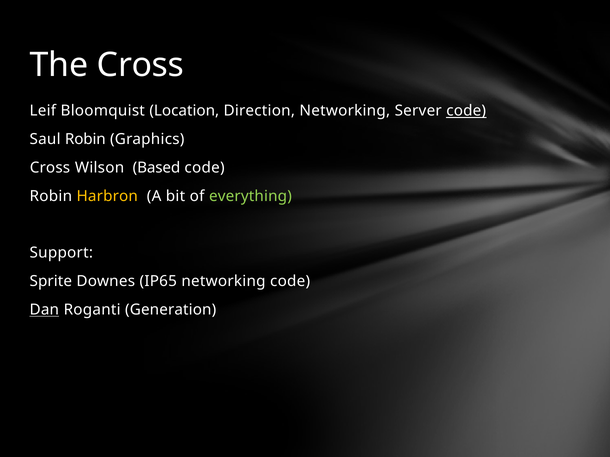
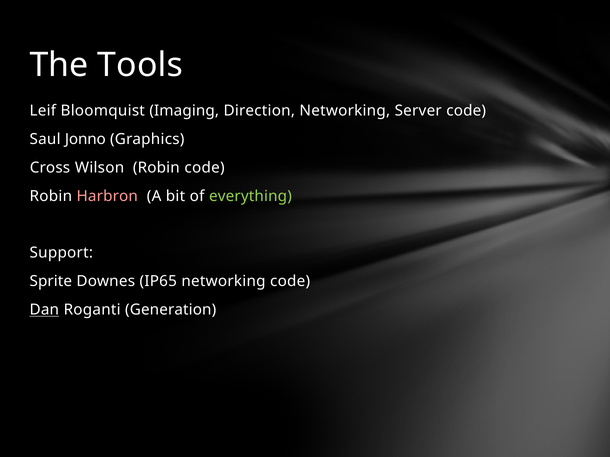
The Cross: Cross -> Tools (140, 65)
Location: Location -> Imaging (184, 111)
code underline: present -> none (466, 111)
Saul Robin: Robin -> Jonno (85, 139)
Wilson Based: Based -> Robin (156, 168)
Harbron colour: yellow -> pink (107, 196)
